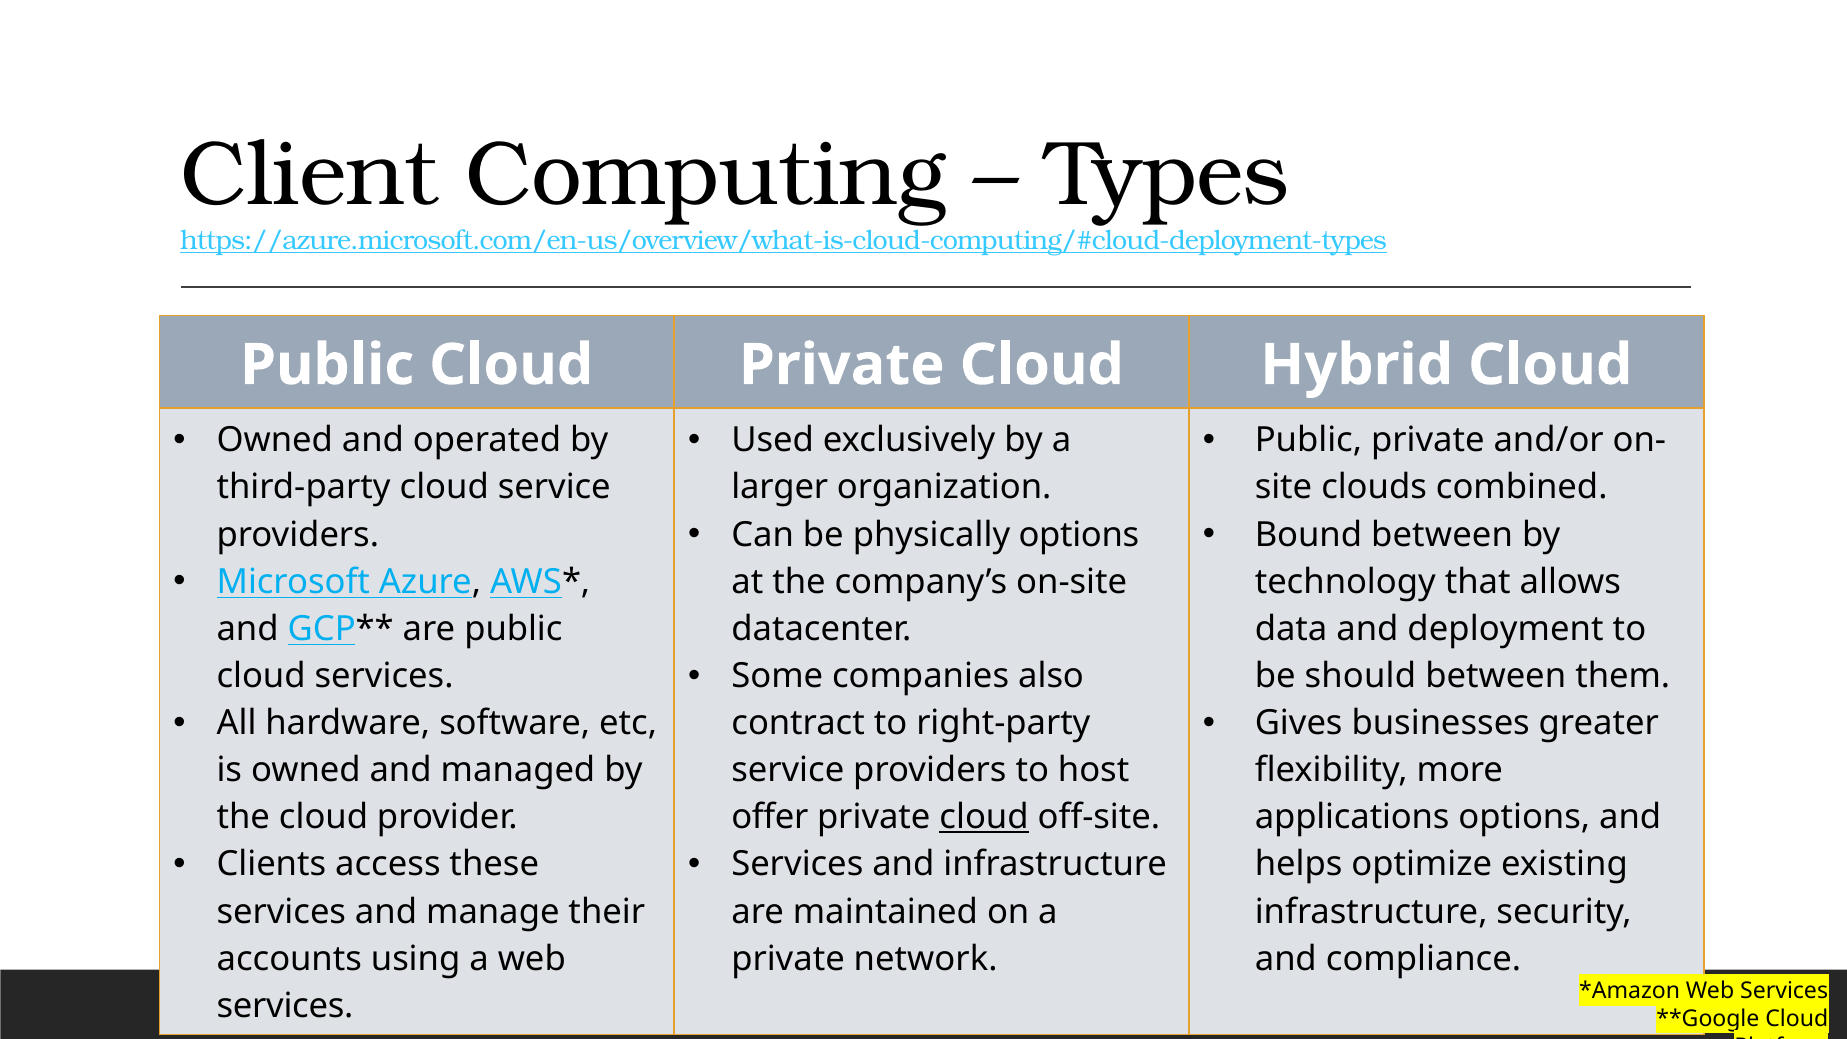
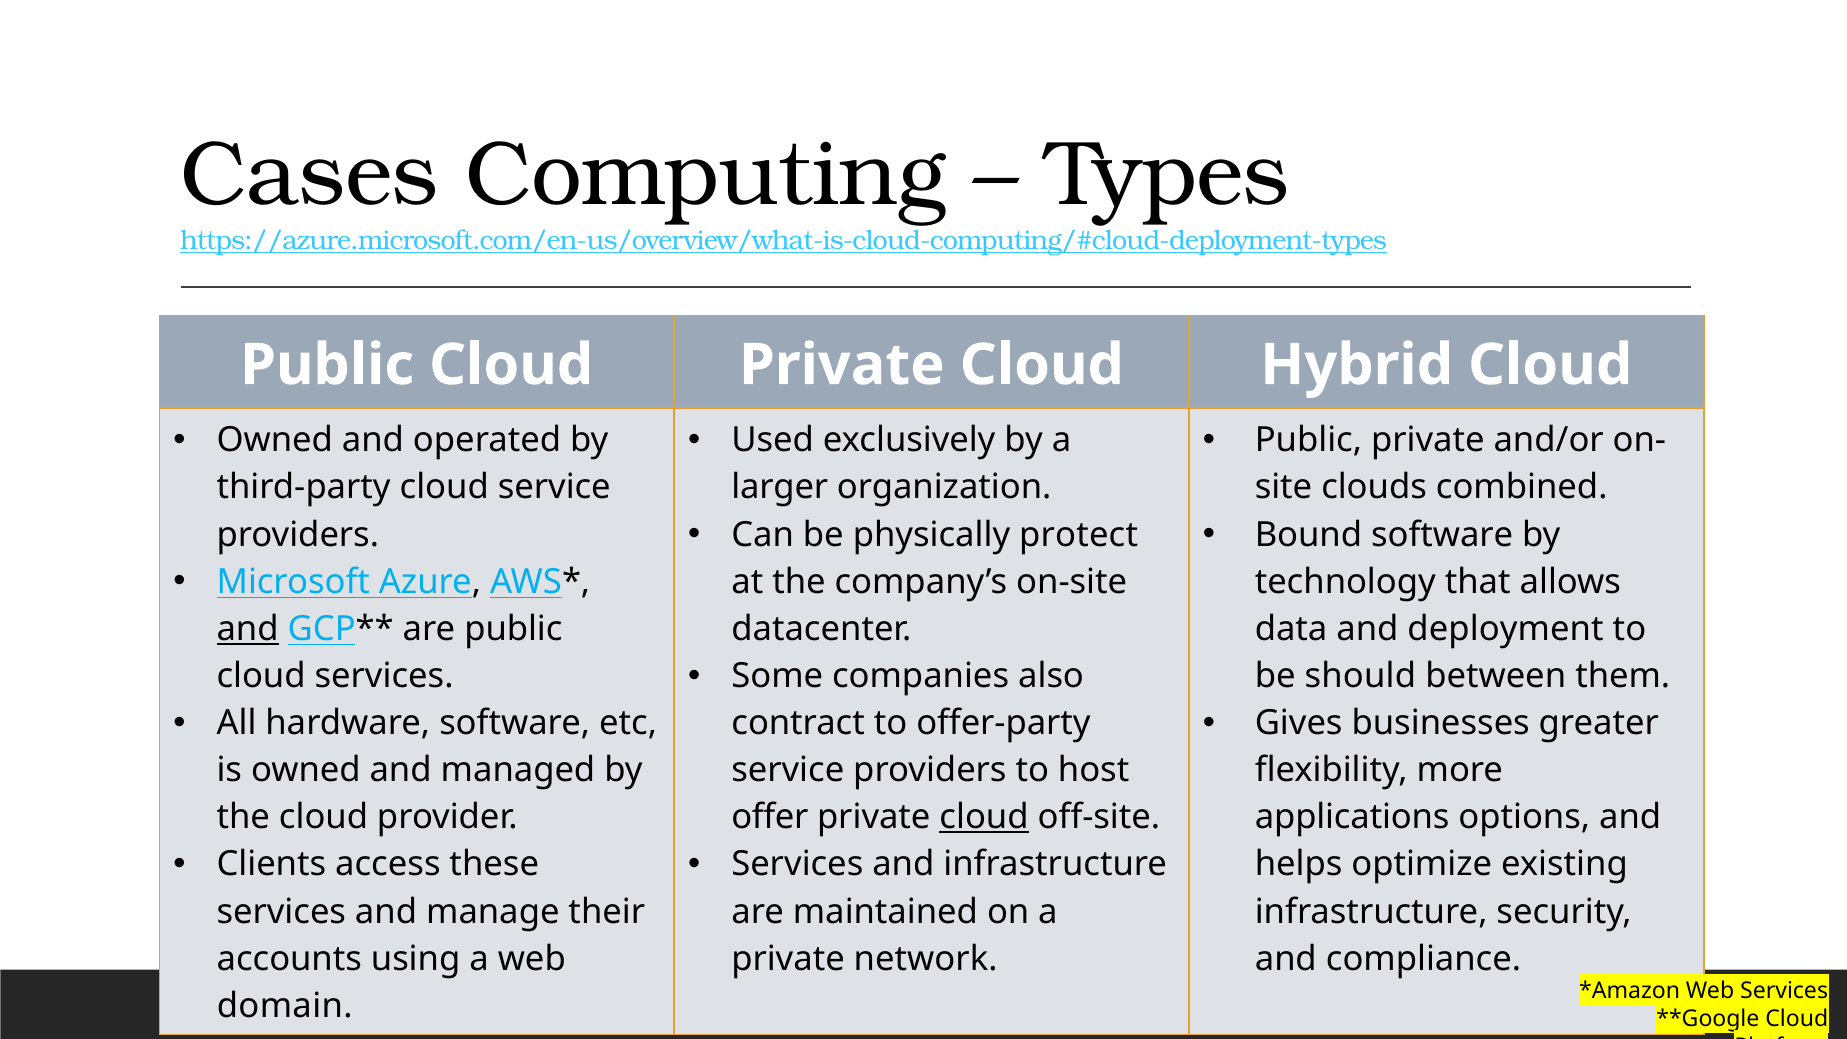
Client: Client -> Cases (309, 174)
physically options: options -> protect (1079, 535)
Bound between: between -> software (1442, 535)
and underline: none -> present (248, 629)
right-party: right-party -> offer-party (1003, 723)
services: services -> domain (285, 1006)
